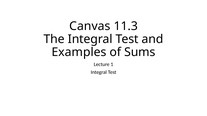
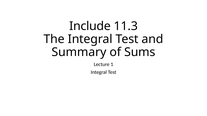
Canvas: Canvas -> Include (90, 26)
Examples: Examples -> Summary (79, 52)
